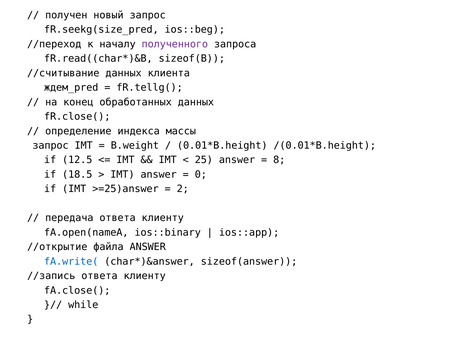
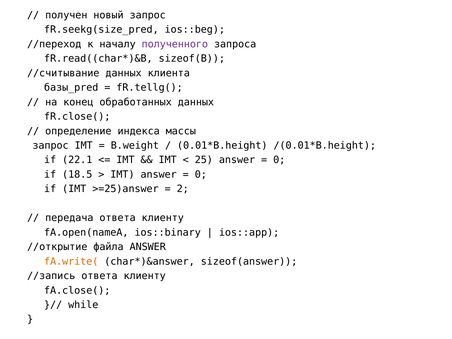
ждем_pred: ждем_pred -> базы_pred (71, 88)
12.5: 12.5 -> 22.1 (77, 160)
8: 8 -> 0 (279, 160)
fA.write( colour: blue -> orange (71, 261)
